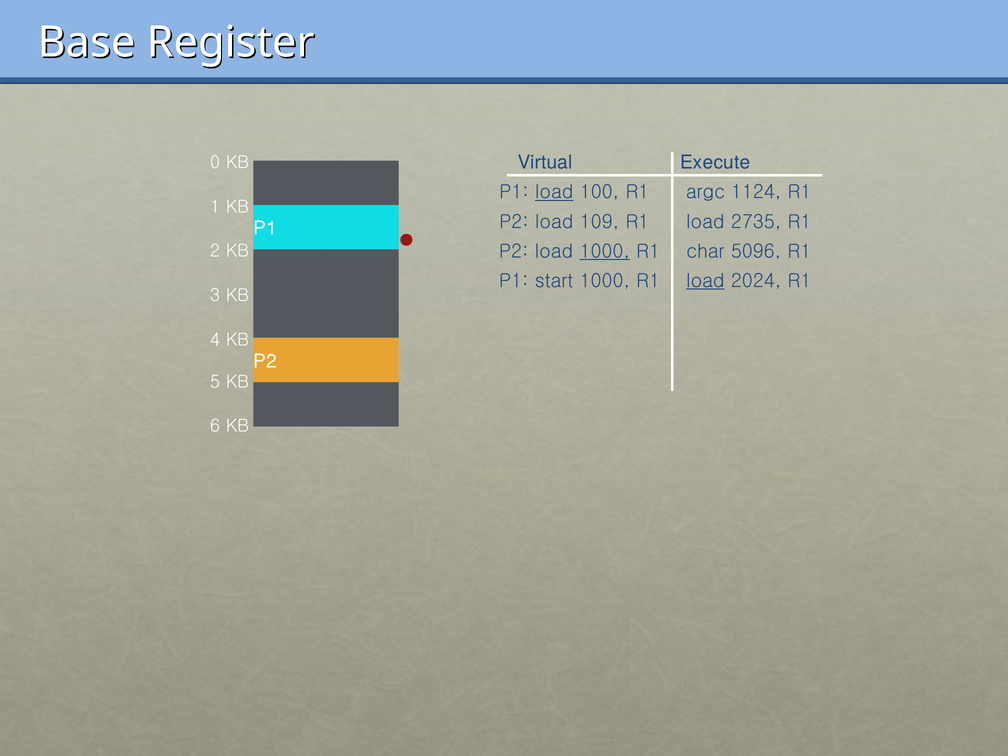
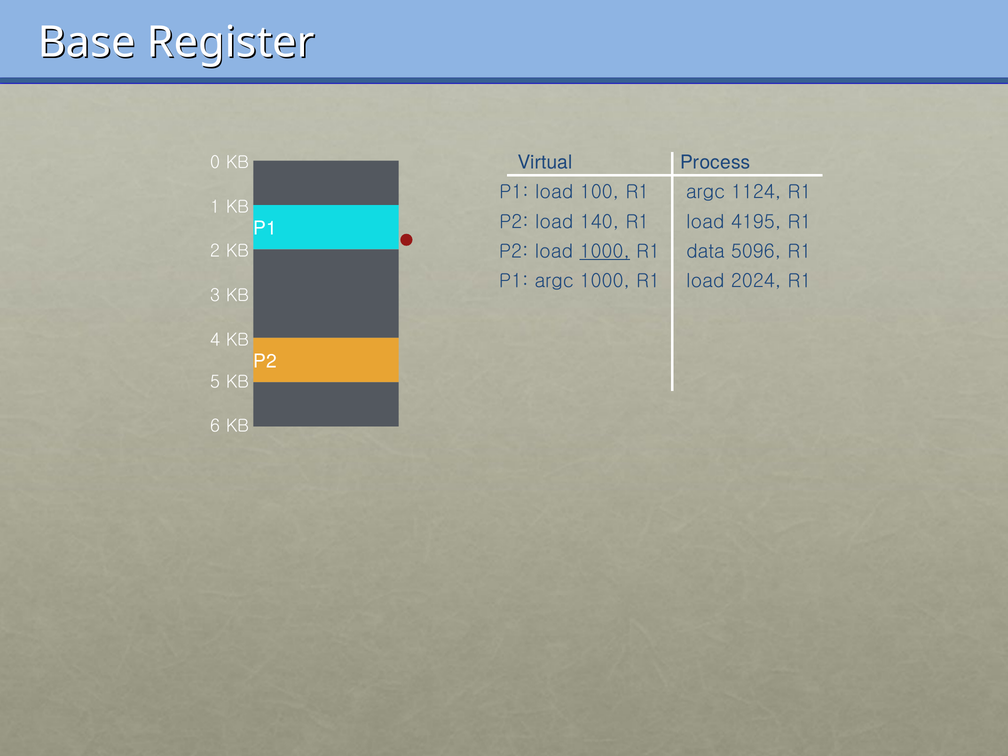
Execute: Execute -> Process (715, 163)
load underline: present -> none (554, 192)
109: 109 -> 140 (599, 222)
2735: 2735 -> 4195 (756, 222)
char: char -> data (705, 251)
P1 start: start -> argc (554, 281)
load underline: present -> none (705, 281)
